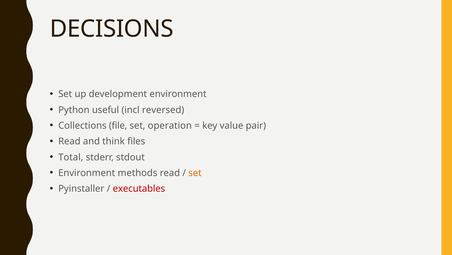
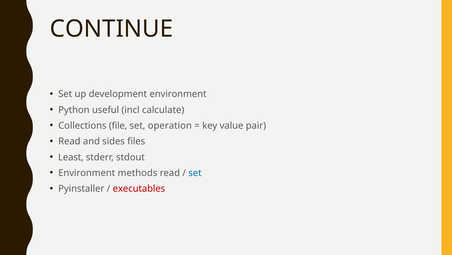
DECISIONS: DECISIONS -> CONTINUE (112, 29)
reversed: reversed -> calculate (163, 110)
think: think -> sides (114, 141)
Total: Total -> Least (71, 157)
set colour: orange -> blue (195, 173)
